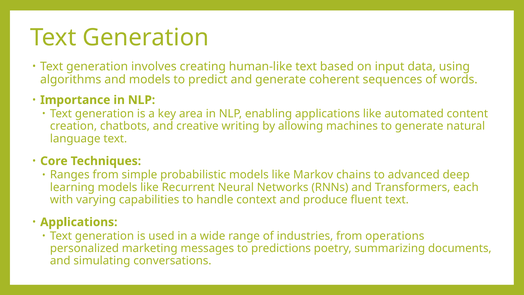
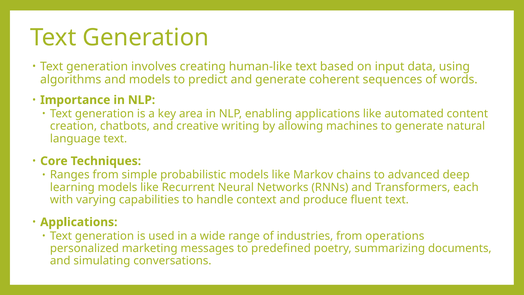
predictions: predictions -> predefined (281, 248)
